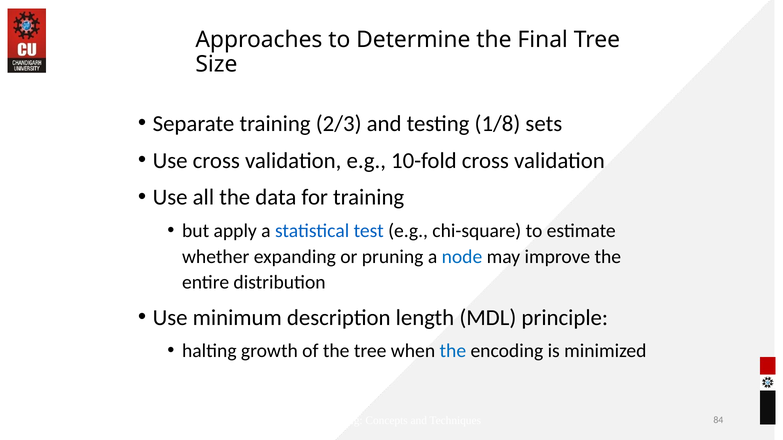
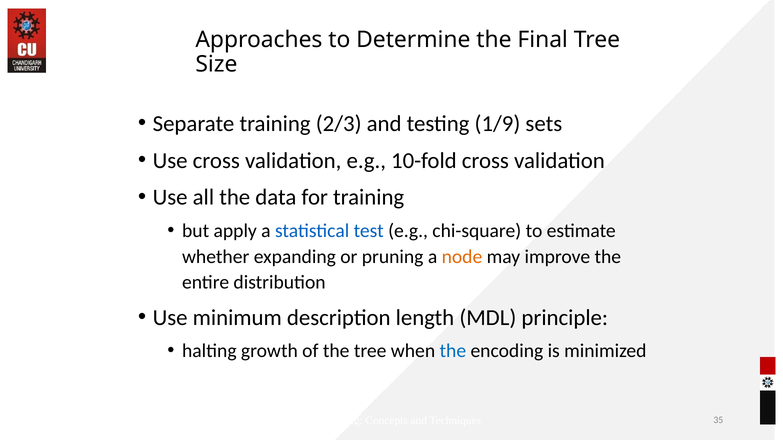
1/8: 1/8 -> 1/9 (497, 124)
node colour: blue -> orange (462, 257)
84: 84 -> 35 (718, 421)
